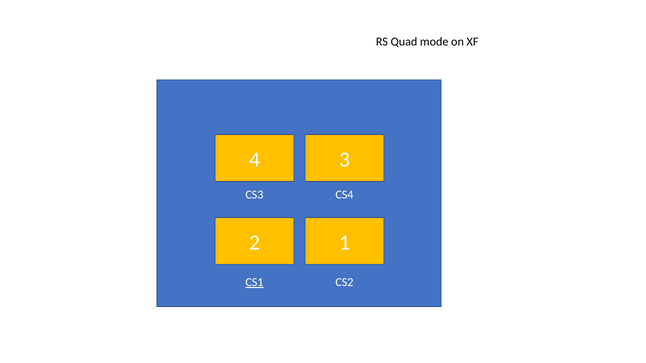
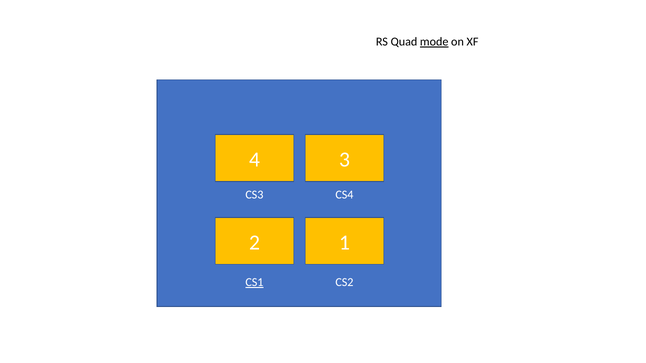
mode underline: none -> present (434, 42)
